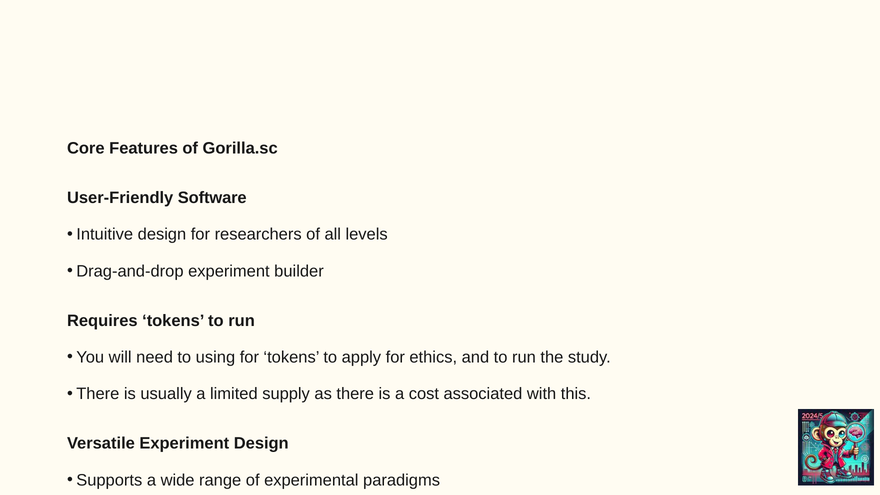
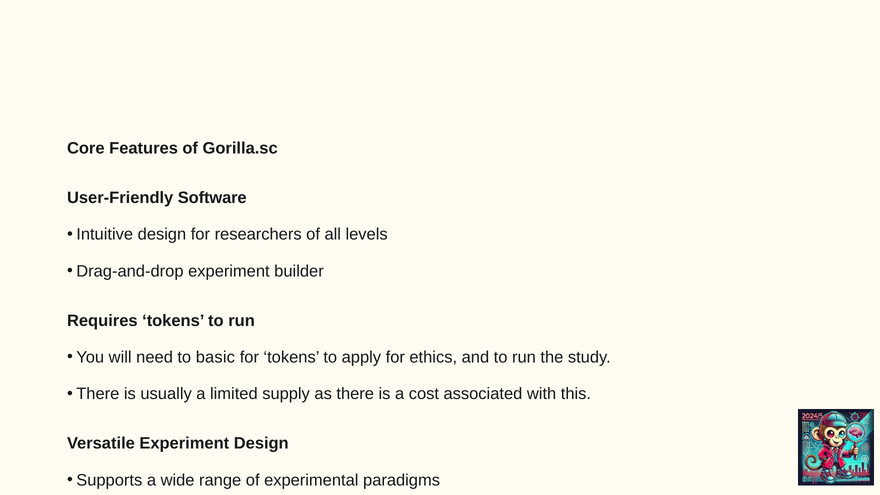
using: using -> basic (215, 357)
